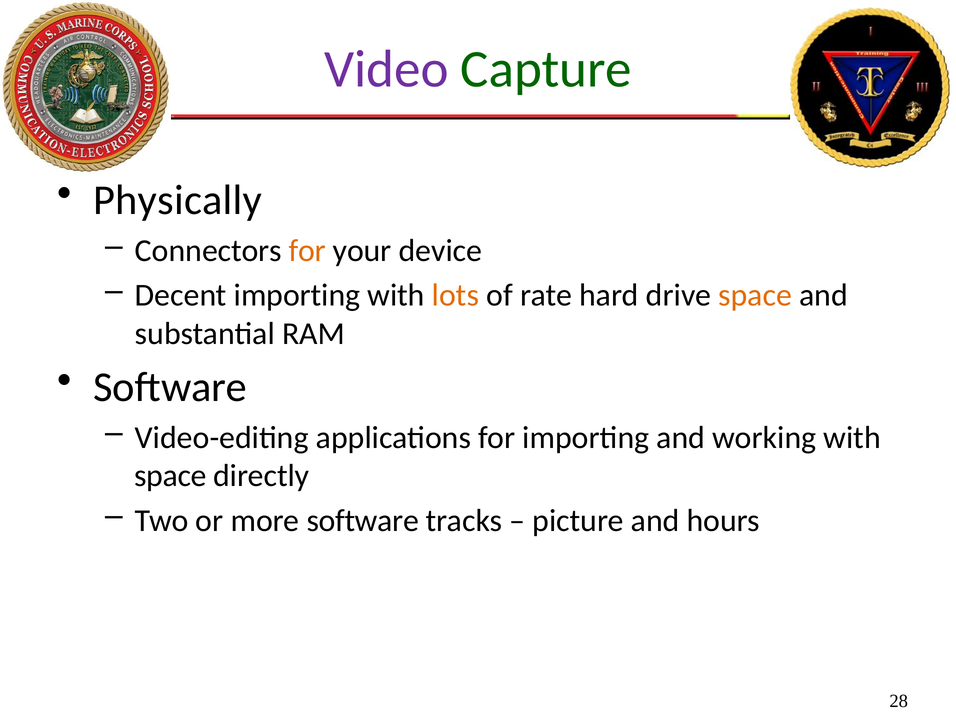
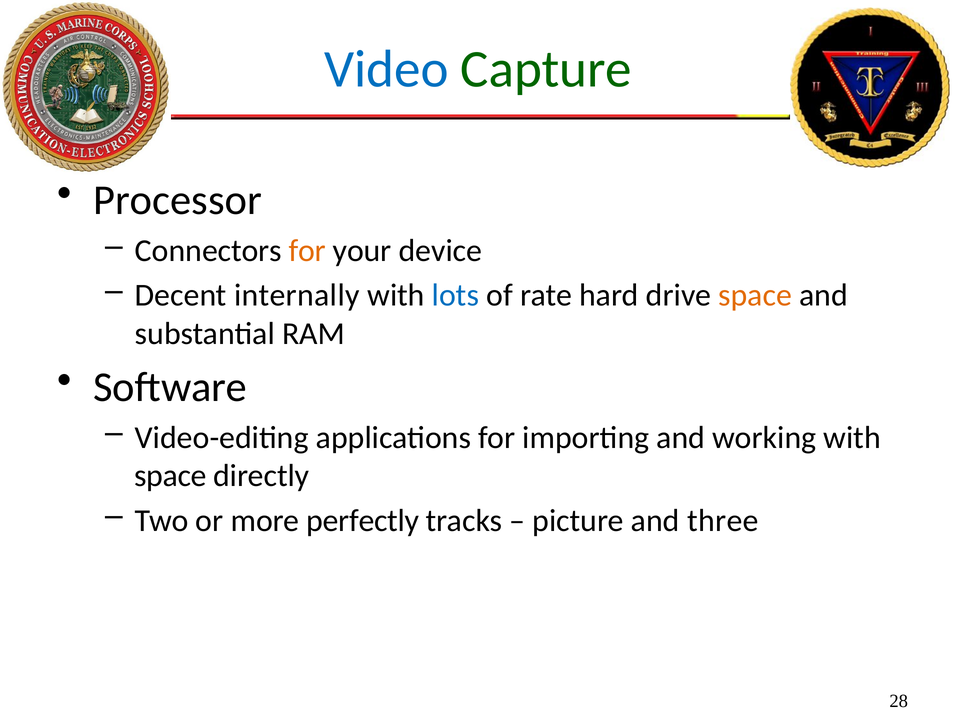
Video colour: purple -> blue (386, 69)
Physically: Physically -> Processor (178, 200)
Decent importing: importing -> internally (297, 295)
lots colour: orange -> blue (455, 295)
more software: software -> perfectly (363, 521)
hours: hours -> three (723, 521)
